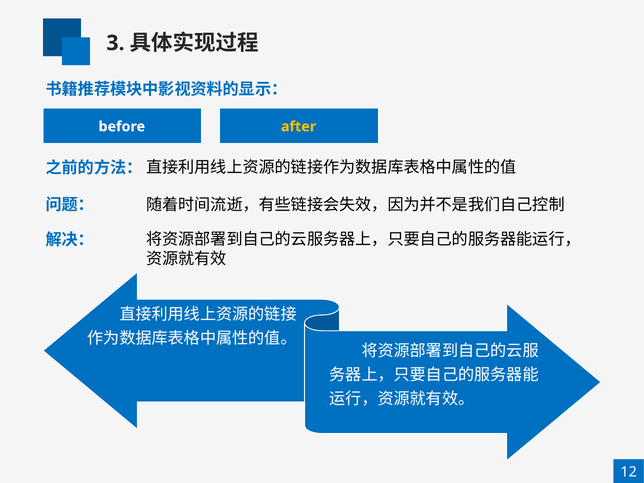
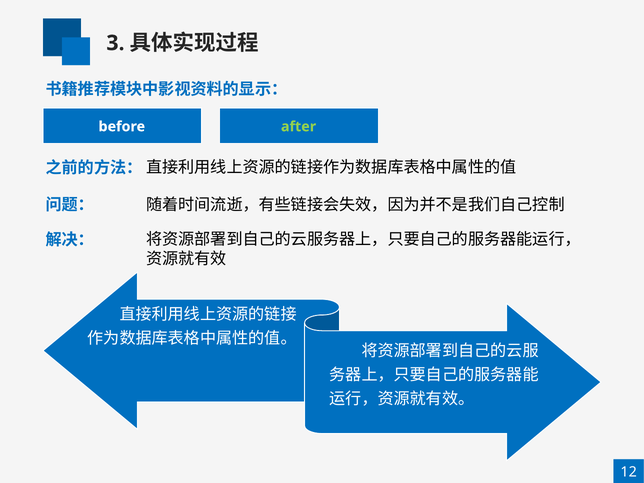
after colour: yellow -> light green (299, 127)
